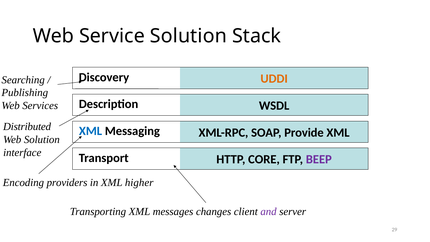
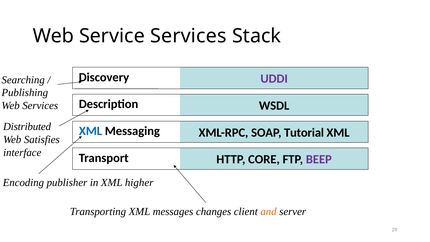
Service Solution: Solution -> Services (188, 36)
UDDI colour: orange -> purple (274, 79)
Provide: Provide -> Tutorial (304, 133)
Web Solution: Solution -> Satisfies (42, 140)
providers: providers -> publisher (67, 182)
and colour: purple -> orange (268, 211)
